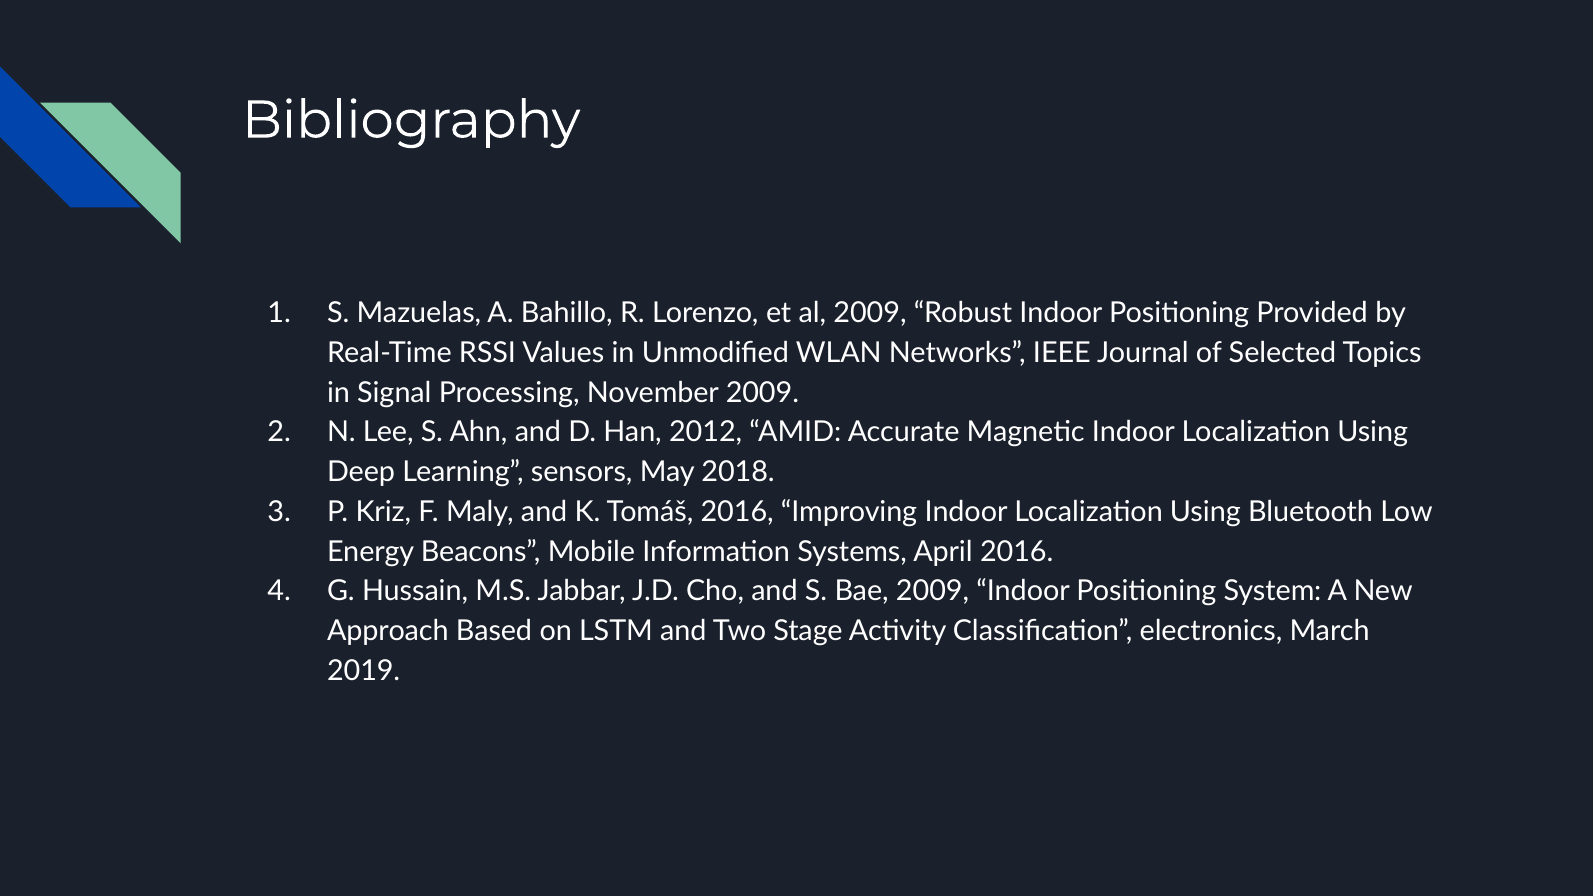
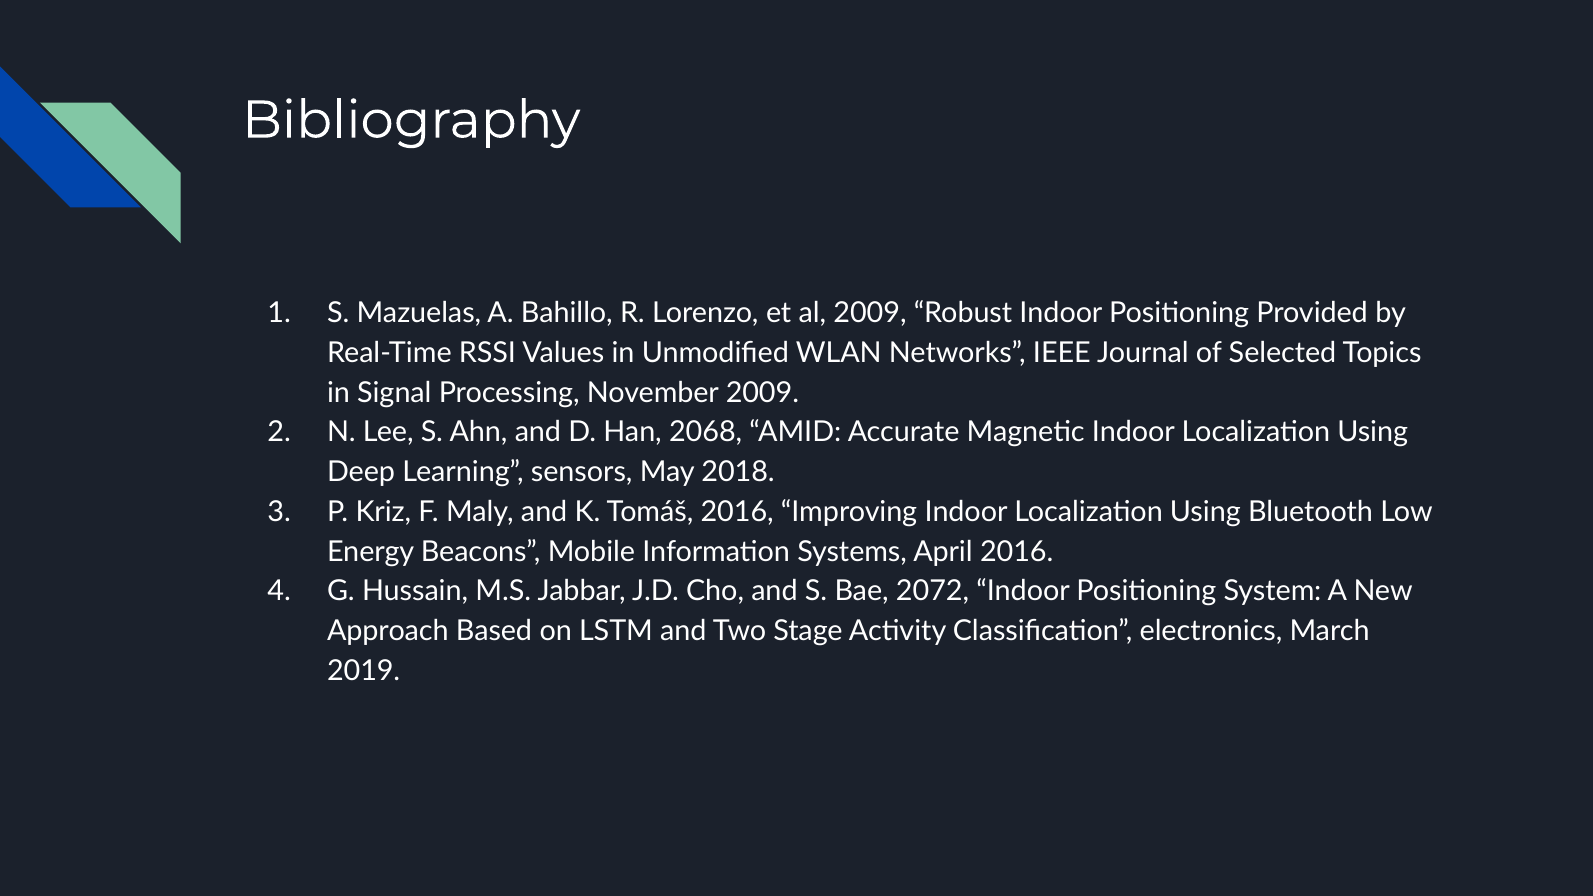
2012: 2012 -> 2068 (706, 433)
Bae 2009: 2009 -> 2072 (933, 591)
